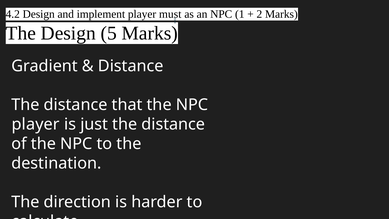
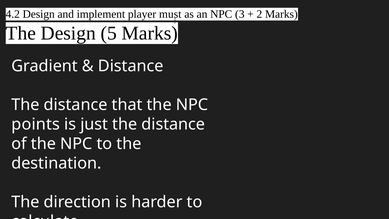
1: 1 -> 3 (240, 14)
player: player -> points (36, 124)
